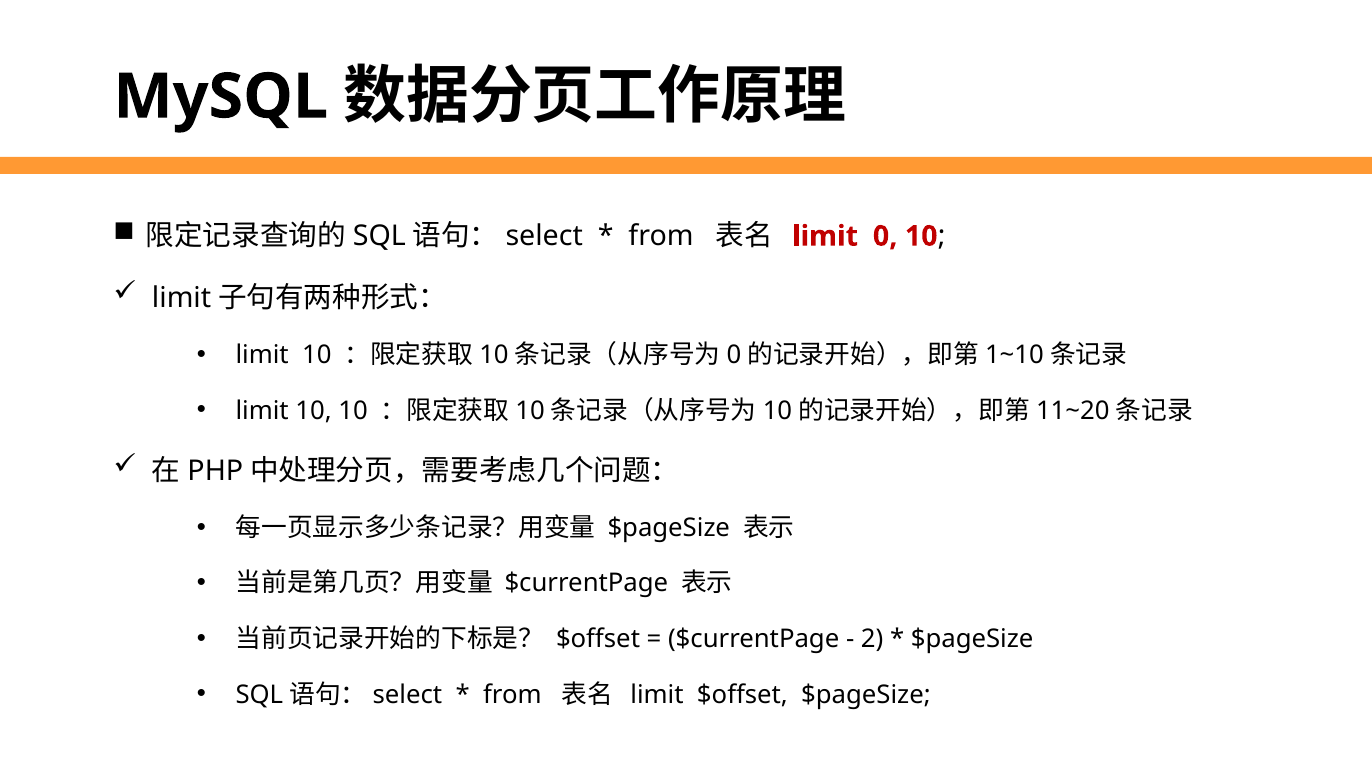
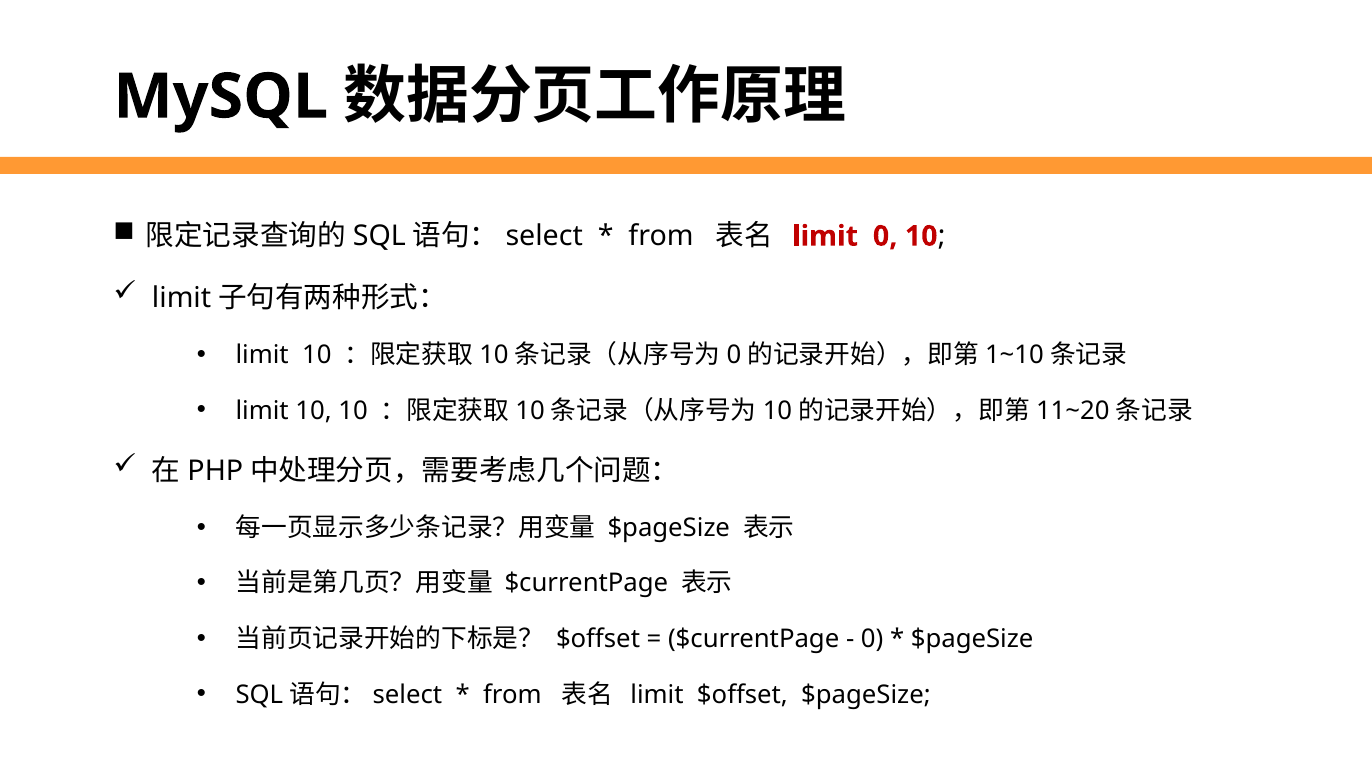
2: 2 -> 0 (872, 639)
